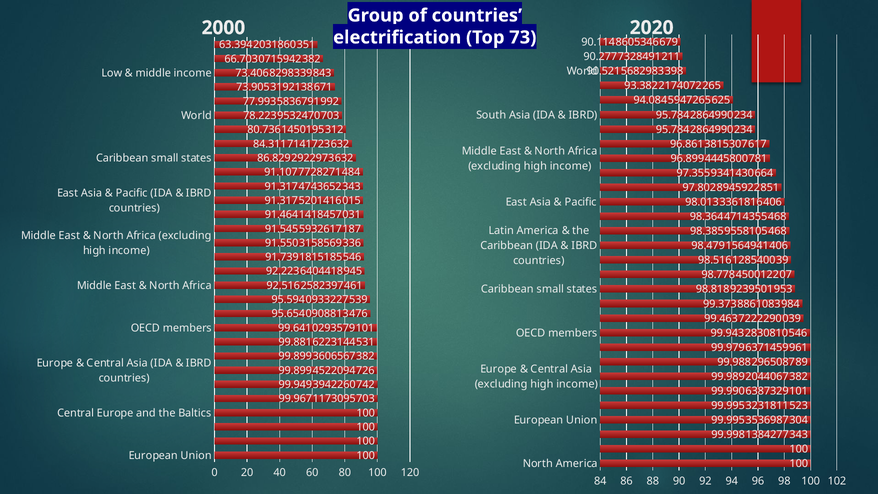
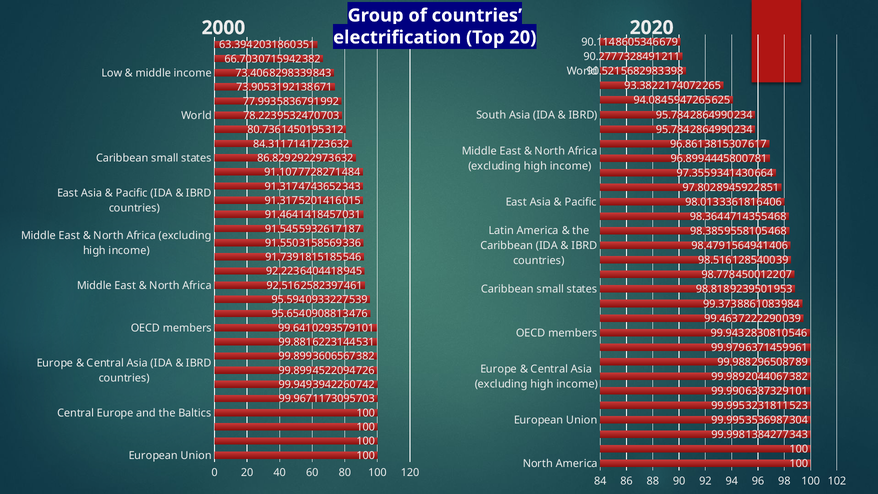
Top 73: 73 -> 20 (523, 37)
